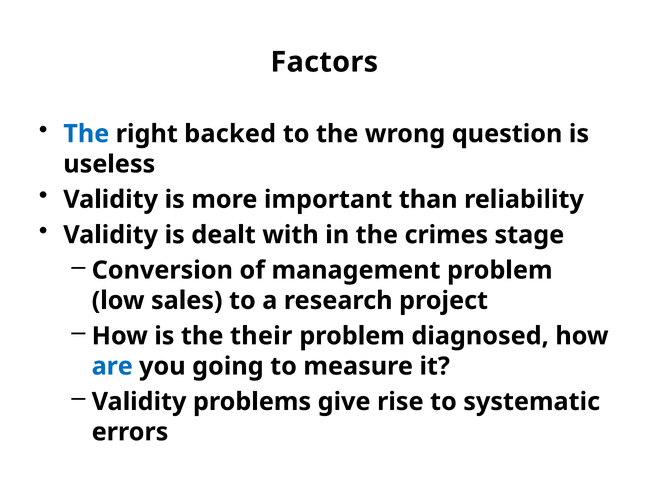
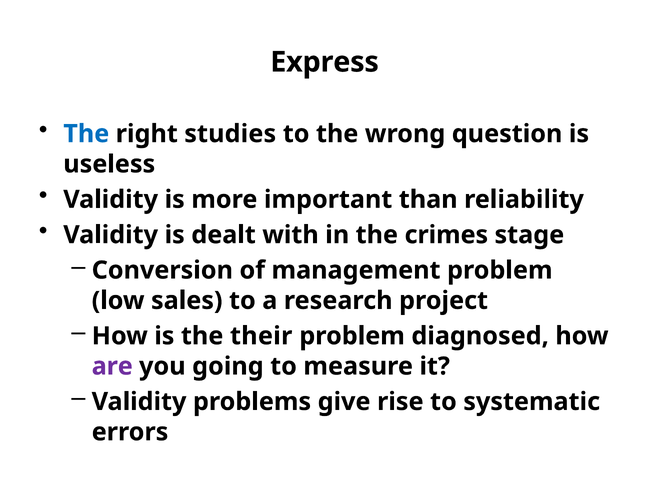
Factors: Factors -> Express (325, 62)
backed: backed -> studies (230, 134)
are colour: blue -> purple (112, 366)
